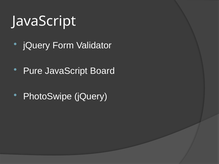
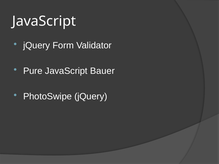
Board: Board -> Bauer (102, 71)
